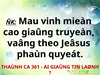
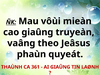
vinh: vinh -> vôùi (51, 21)
